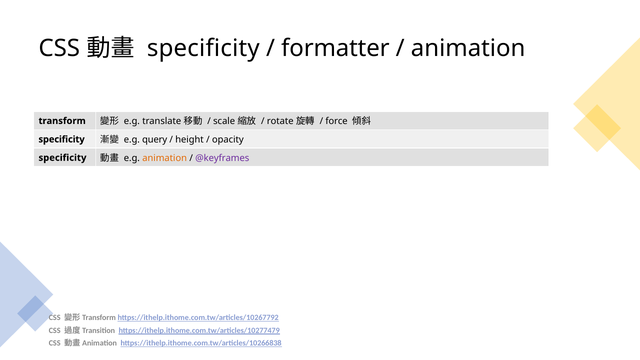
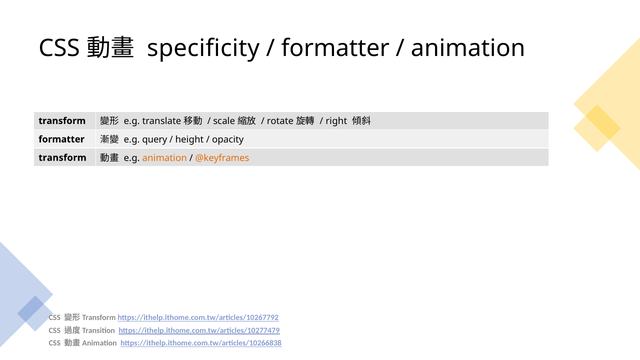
force: force -> right (336, 121)
specificity: specificity -> formatter (62, 139)
specificity: specificity -> transform (62, 158)
@keyframes colour: purple -> orange (222, 158)
